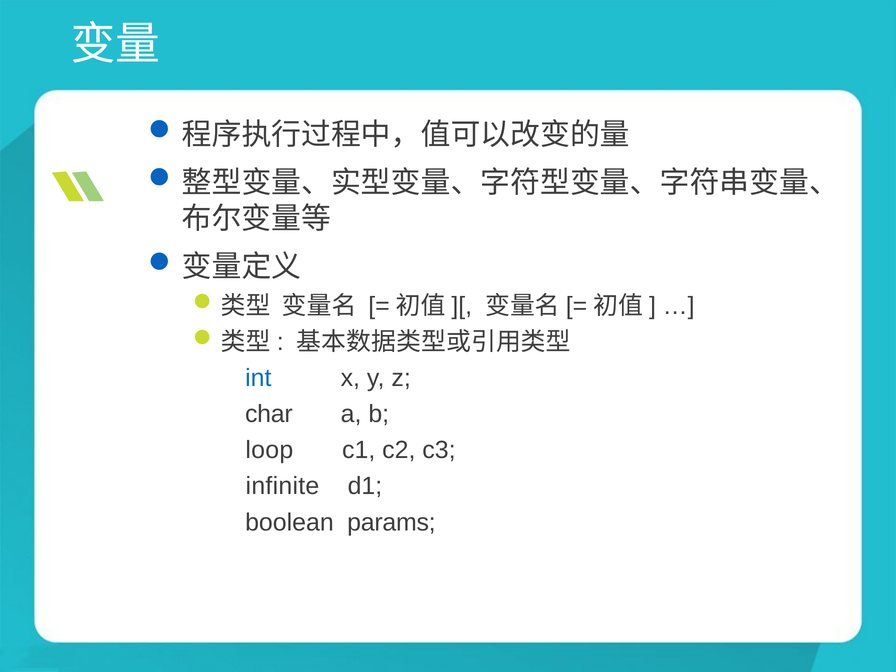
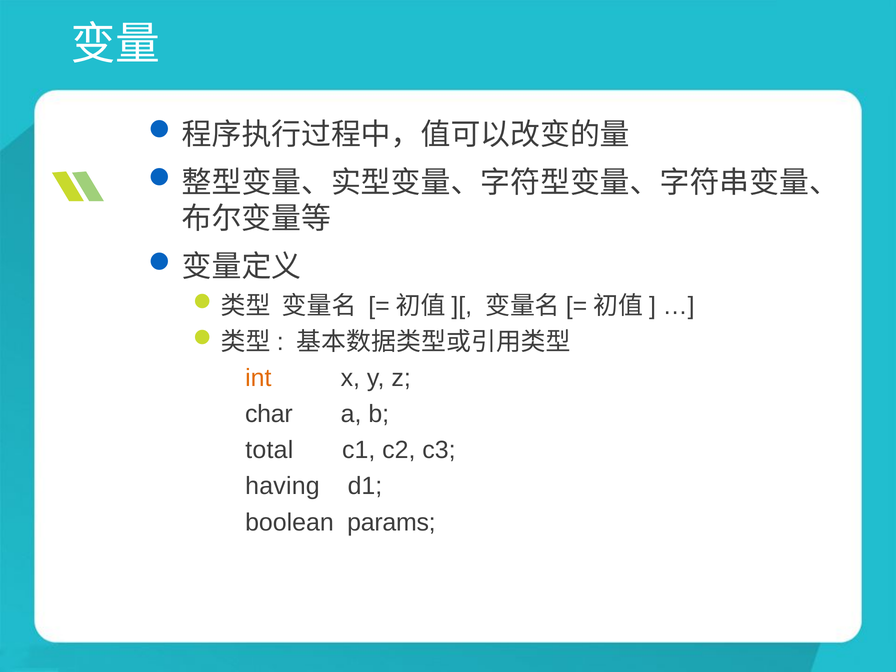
int colour: blue -> orange (258, 378)
loop: loop -> total (269, 450)
infinite: infinite -> having (282, 486)
